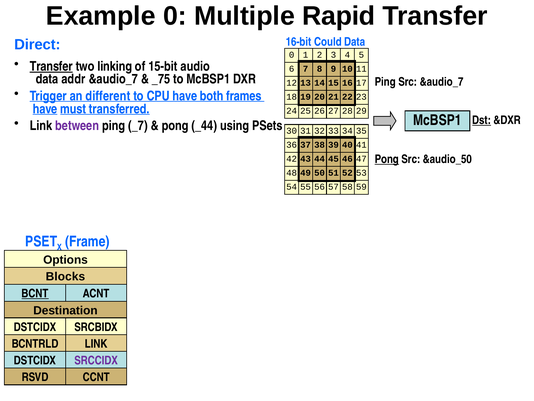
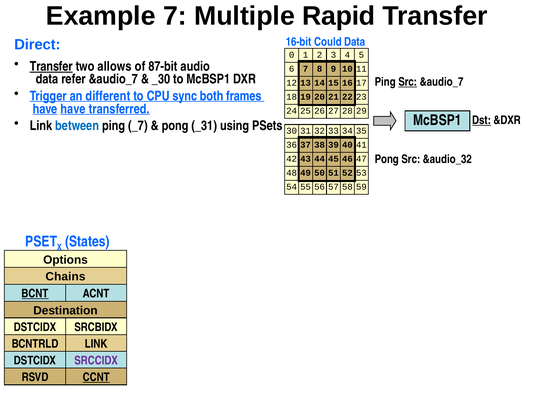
Example 0: 0 -> 7 (175, 16)
linking: linking -> allows (115, 66)
15-bit: 15-bit -> 87-bit (163, 66)
addr: addr -> refer (74, 79)
_75: _75 -> _30 (161, 79)
Src underline: none -> present (408, 82)
CPU have: have -> sync (185, 96)
have must: must -> have (73, 109)
between colour: purple -> blue (77, 126)
_44: _44 -> _31 (204, 126)
Pong underline: present -> none (387, 159)
&audio_50: &audio_50 -> &audio_32 (447, 159)
Frame: Frame -> States (87, 241)
Blocks: Blocks -> Chains (65, 276)
CCNT underline: none -> present (96, 377)
